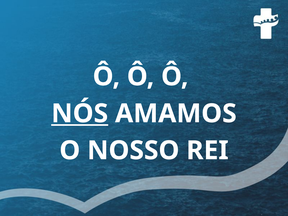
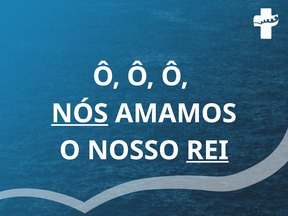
REI underline: none -> present (207, 151)
